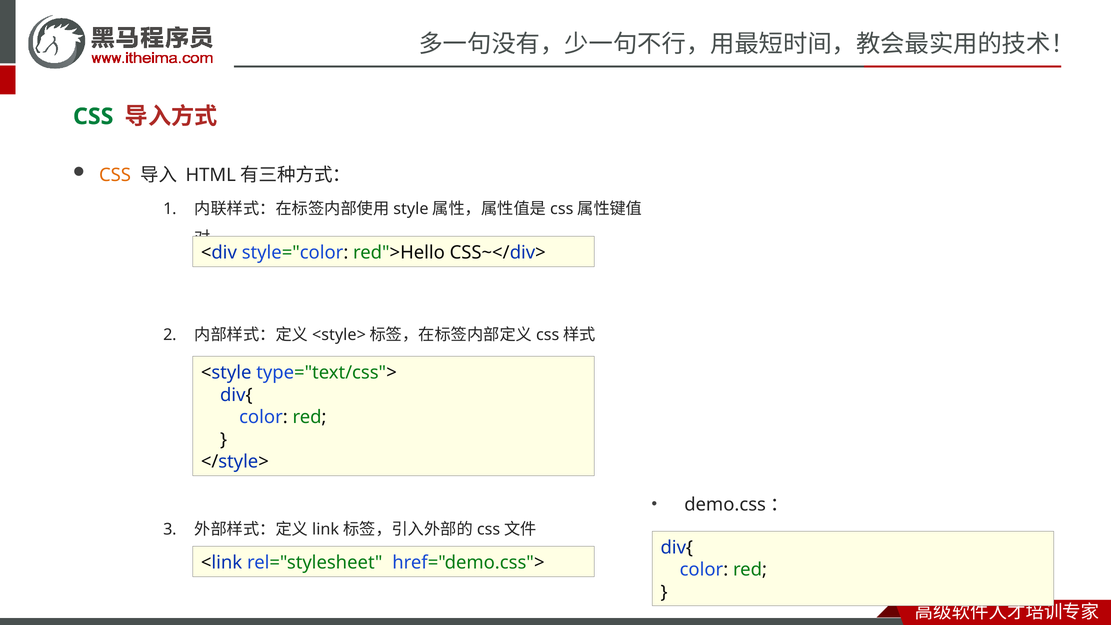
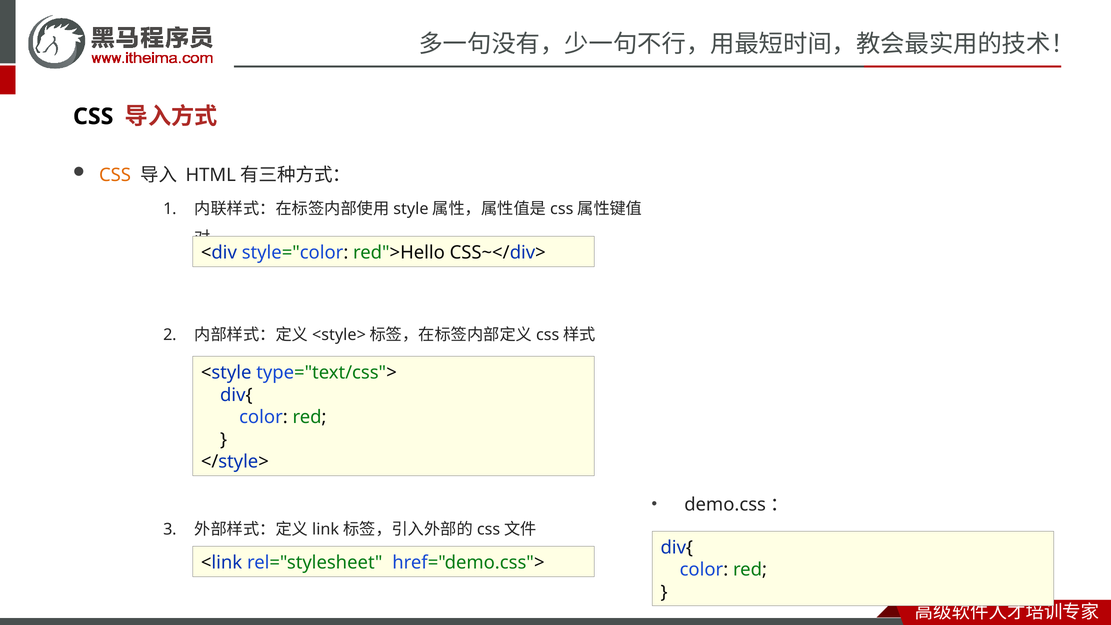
CSS colour: green -> black (93, 116)
